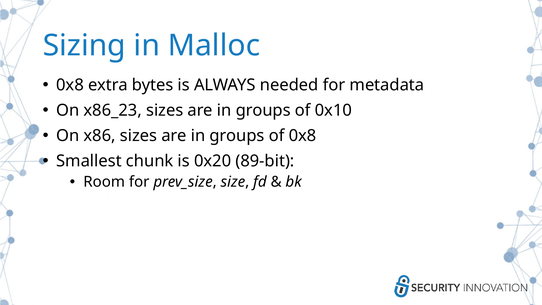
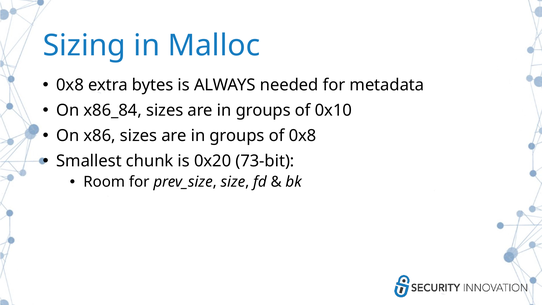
x86_23: x86_23 -> x86_84 (113, 110)
89-bit: 89-bit -> 73-bit (265, 161)
